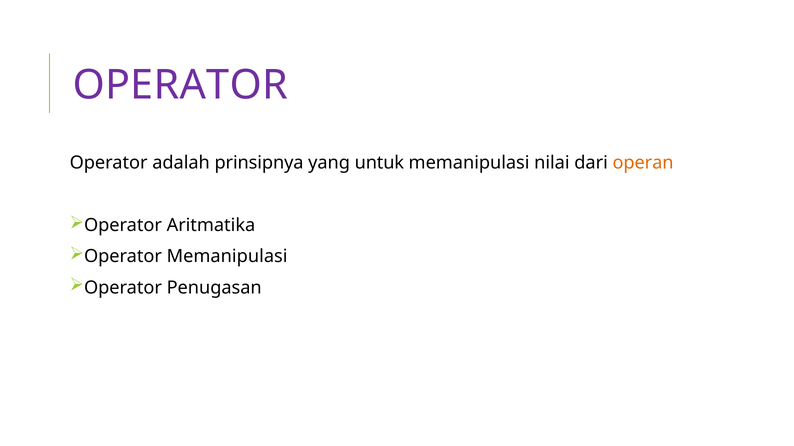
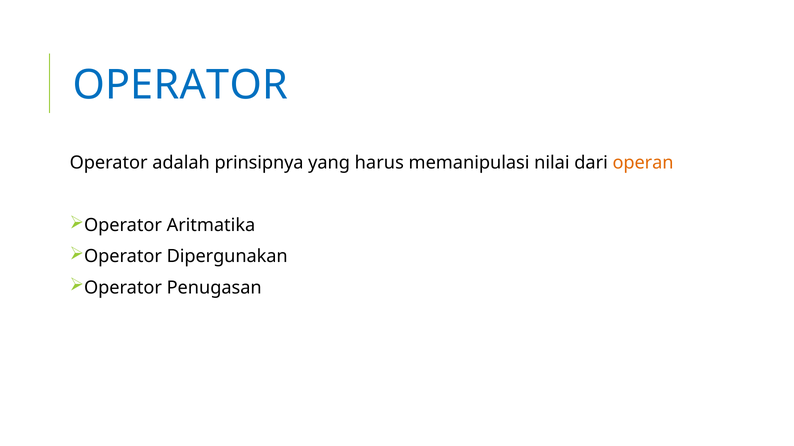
OPERATOR colour: purple -> blue (180, 85)
untuk: untuk -> harus (379, 163)
Operator Memanipulasi: Memanipulasi -> Dipergunakan (227, 257)
